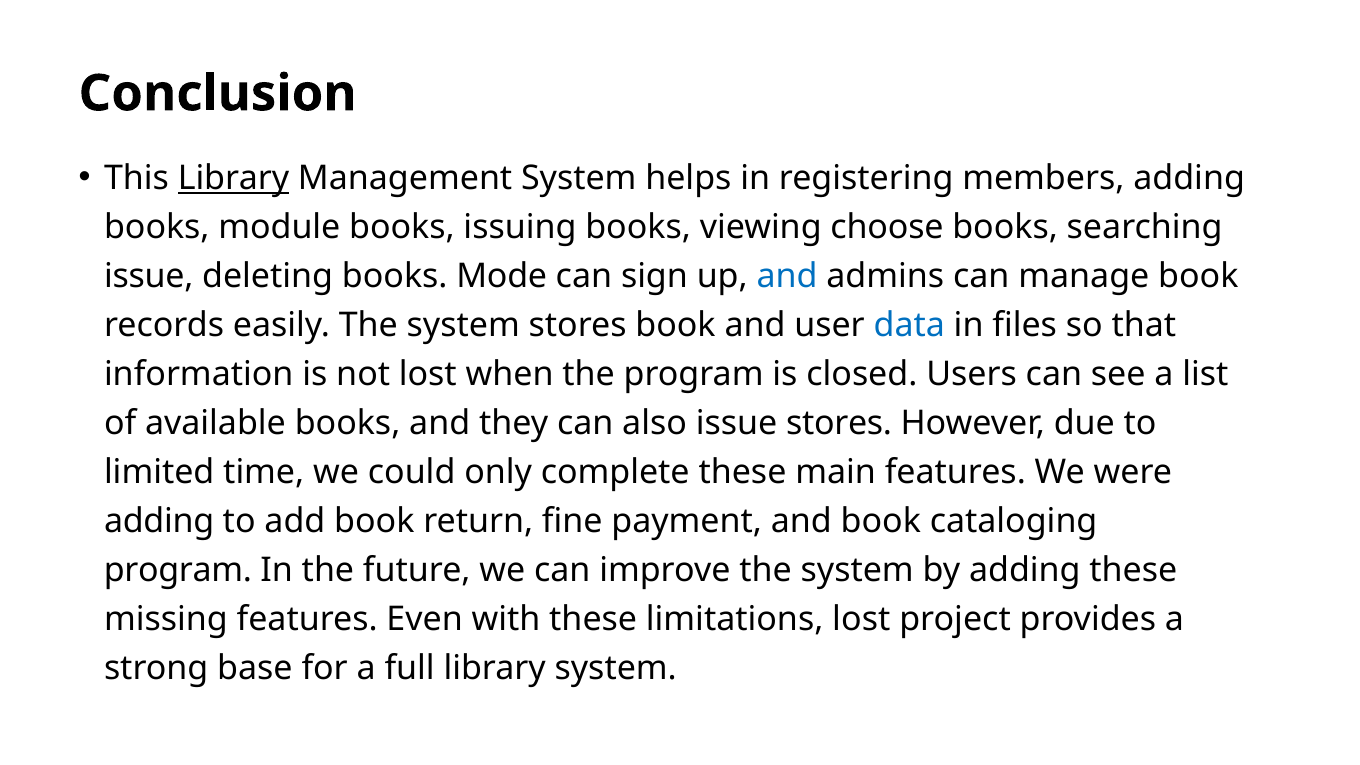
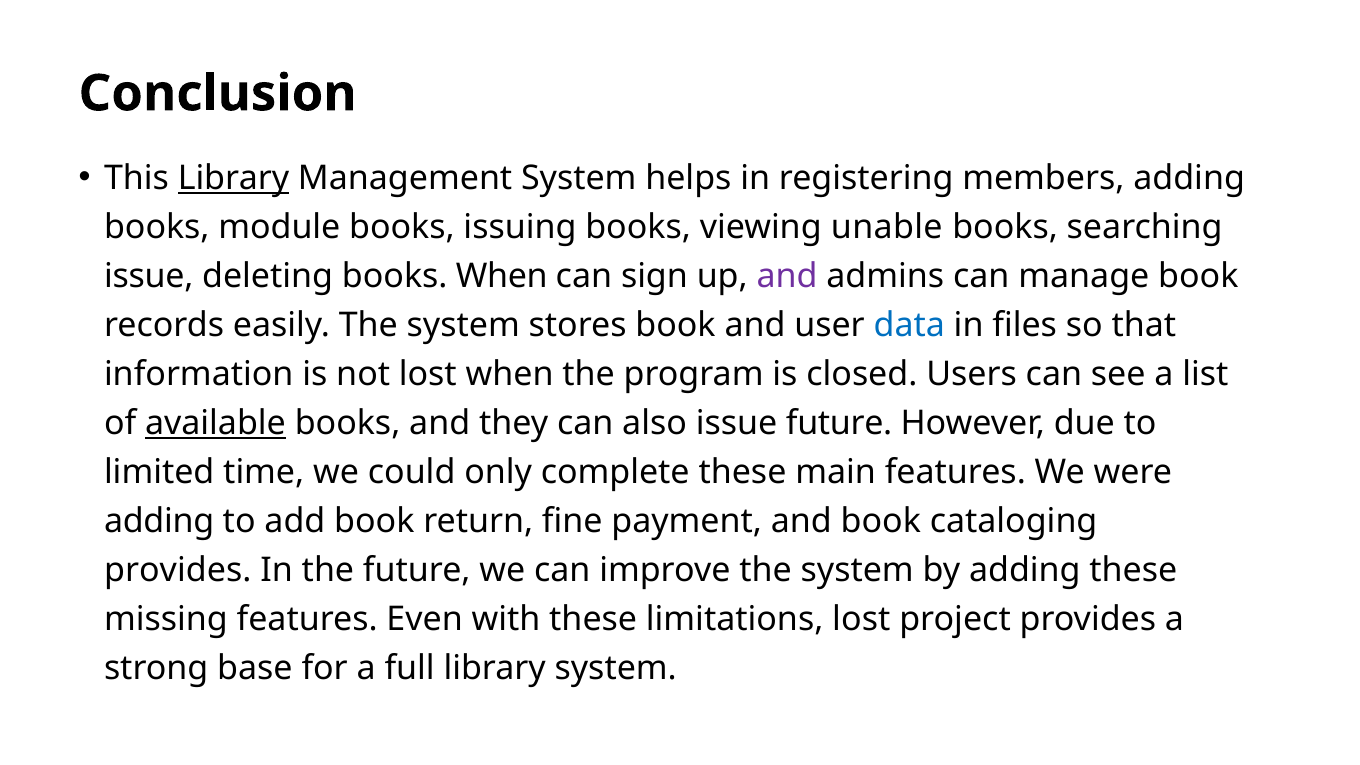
choose: choose -> unable (887, 227)
books Mode: Mode -> When (502, 276)
and colour: blue -> purple (787, 276)
available underline: none -> present (215, 423)
issue stores: stores -> future (839, 423)
program: program -> provides (178, 570)
